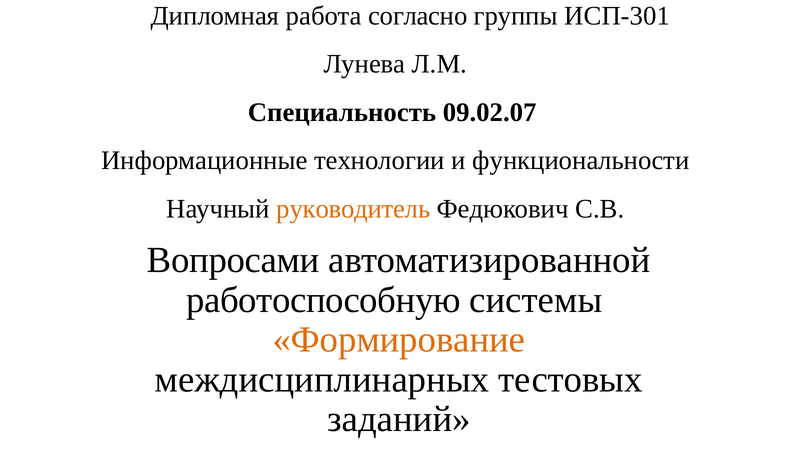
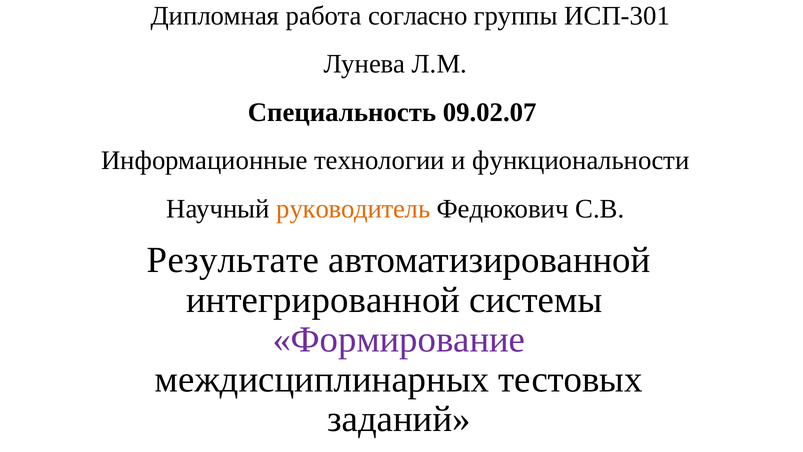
Вопросами: Вопросами -> Результате (233, 260)
работоспособную: работоспособную -> интегрированной (323, 300)
Формирование colour: orange -> purple (399, 339)
